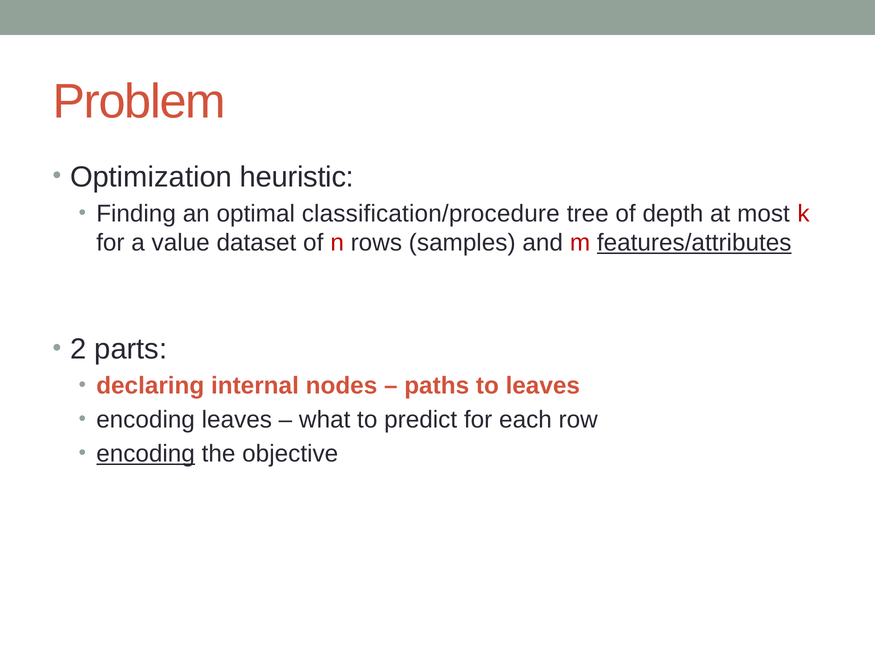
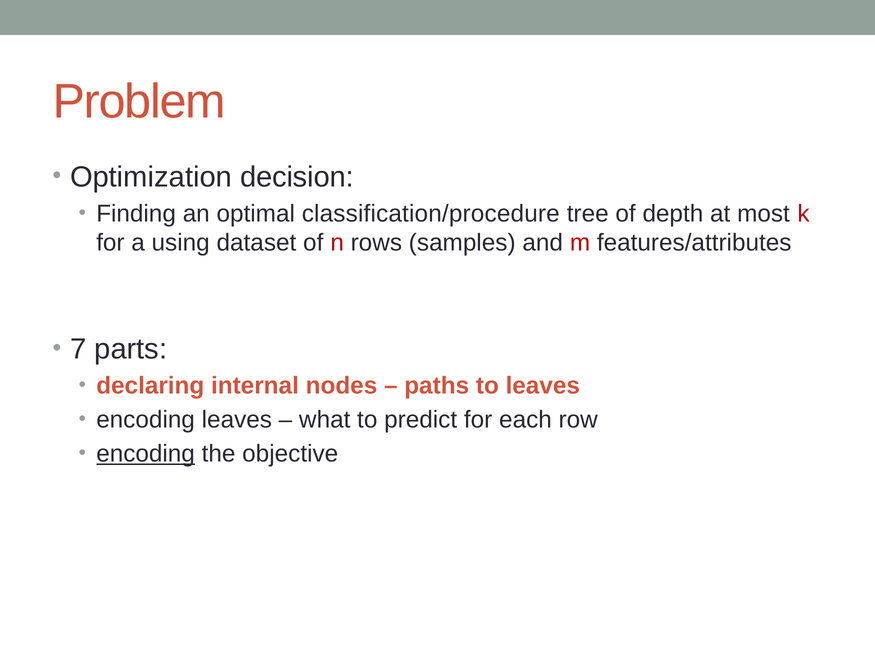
heuristic: heuristic -> decision (297, 177)
value: value -> using (181, 243)
features/attributes underline: present -> none (694, 243)
2: 2 -> 7 (78, 349)
